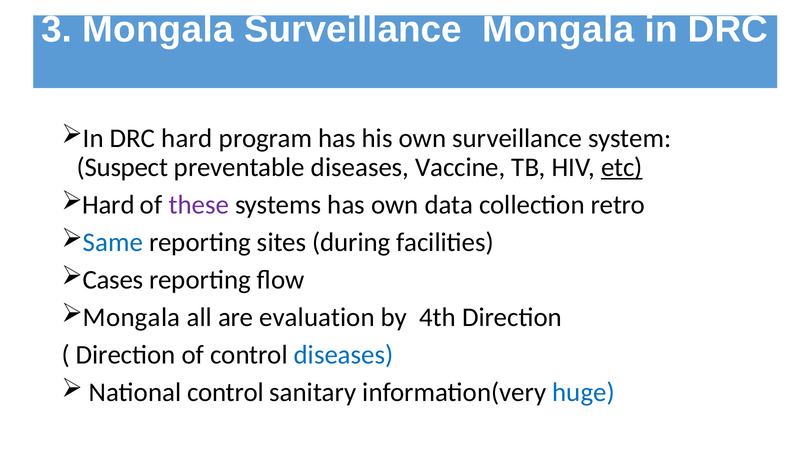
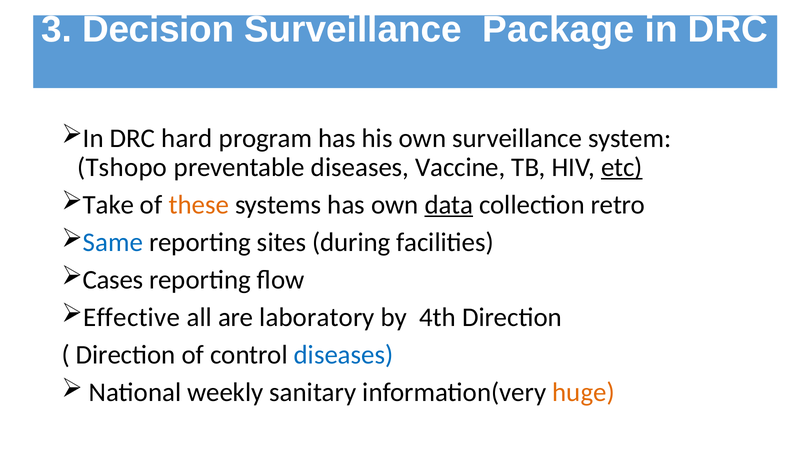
3 Mongala: Mongala -> Decision (158, 29)
Surveillance Mongala: Mongala -> Package (558, 29)
Suspect: Suspect -> Tshopo (122, 167)
Hard: Hard -> Take (108, 205)
these colour: purple -> orange (199, 205)
data underline: none -> present (449, 205)
Mongala: Mongala -> Effective (132, 317)
evaluation: evaluation -> laboratory (317, 317)
National control: control -> weekly (225, 392)
huge colour: blue -> orange (584, 392)
